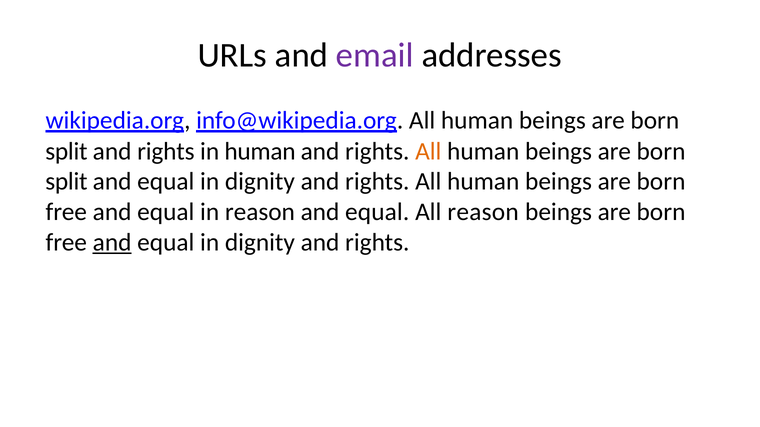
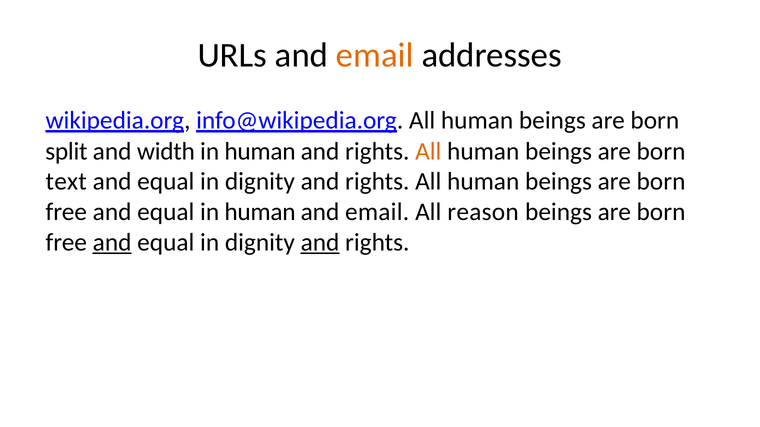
email colour: purple -> orange (375, 55)
rights: rights -> width (166, 151)
split: split -> text (66, 182)
equal in reason: reason -> human (260, 212)
equal: equal -> email (377, 212)
and underline: none -> present (320, 243)
